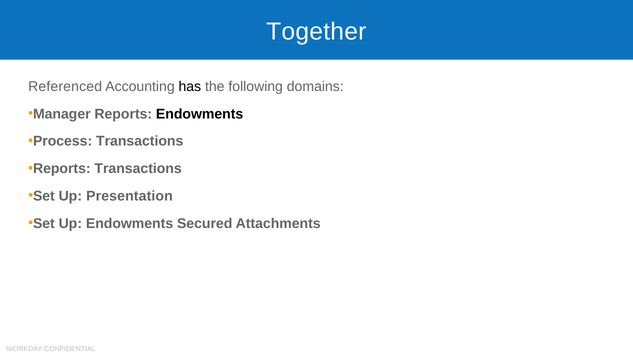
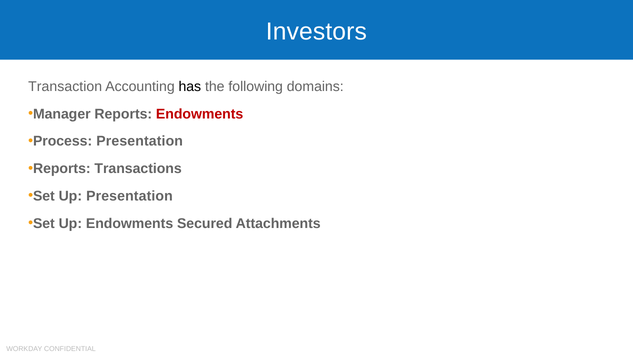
Together: Together -> Investors (316, 31)
Referenced: Referenced -> Transaction (65, 86)
Endowments colour: black -> red (200, 114)
Process Transactions: Transactions -> Presentation (140, 141)
